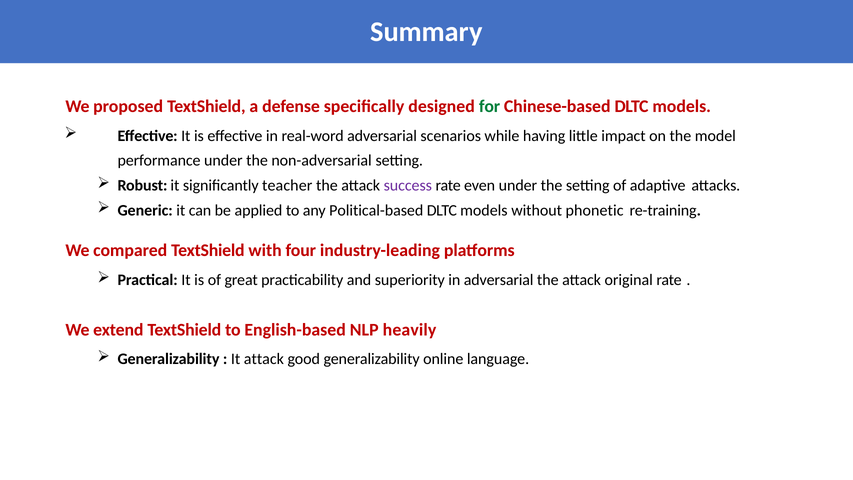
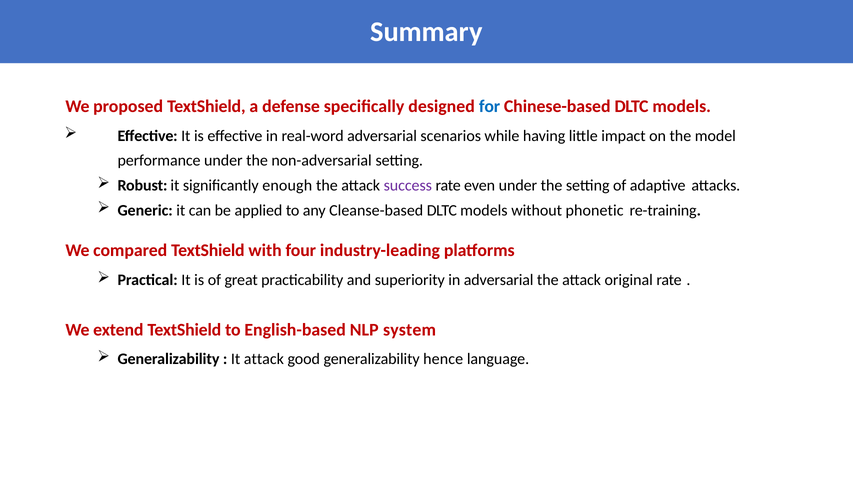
for colour: green -> blue (490, 106)
teacher: teacher -> enough (287, 185)
Political-based: Political-based -> Cleanse-based (376, 210)
heavily: heavily -> system (410, 330)
online: online -> hence (443, 359)
